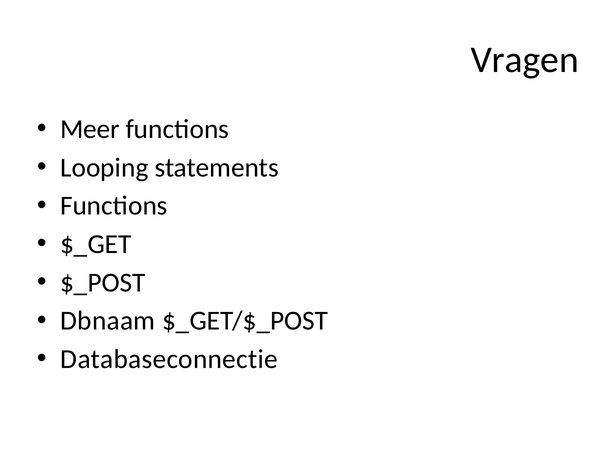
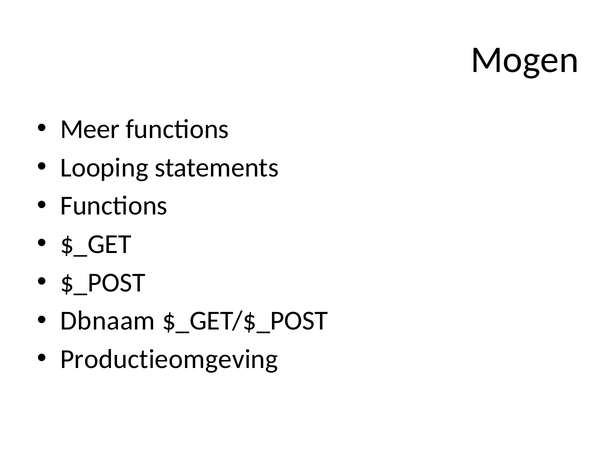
Vragen: Vragen -> Mogen (525, 60)
Databaseconnectie: Databaseconnectie -> Productieomgeving (169, 359)
